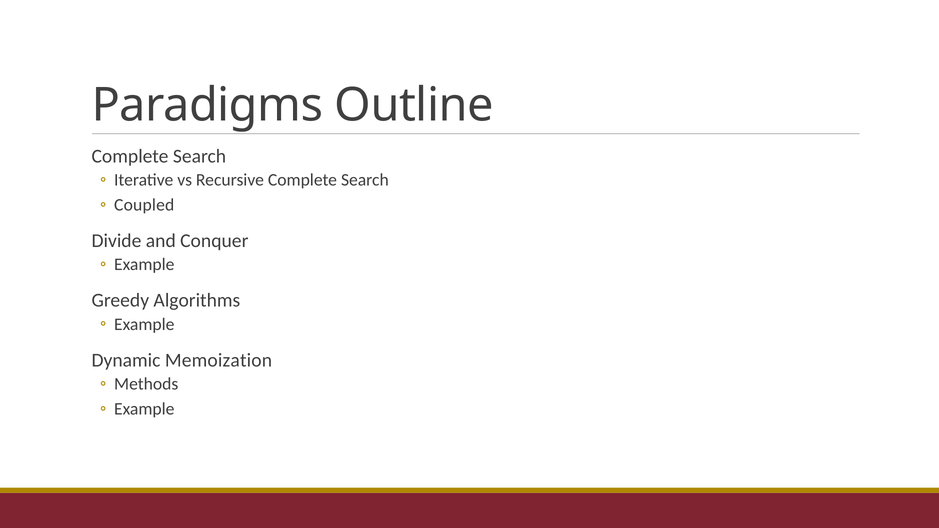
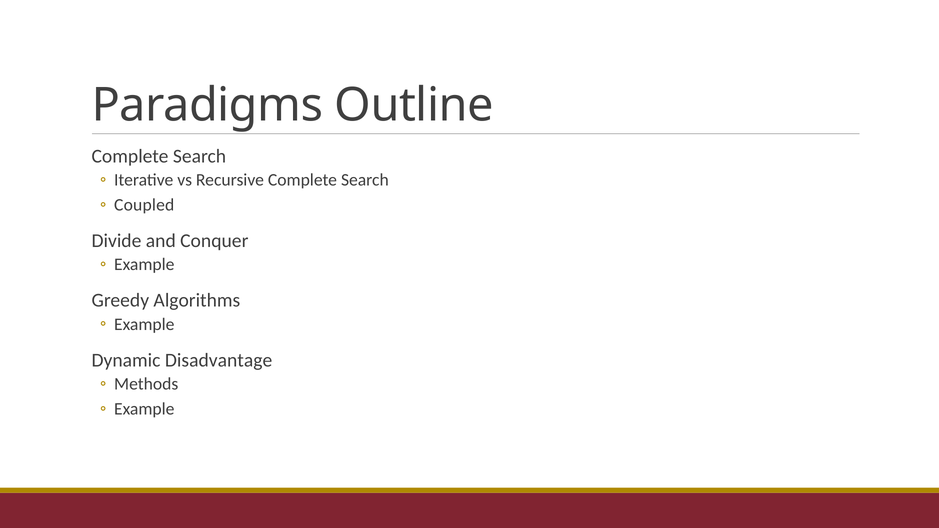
Memoization: Memoization -> Disadvantage (219, 360)
